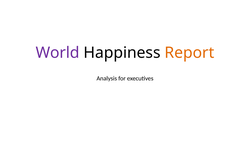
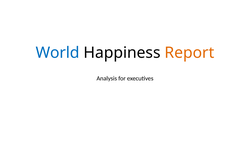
World colour: purple -> blue (58, 53)
